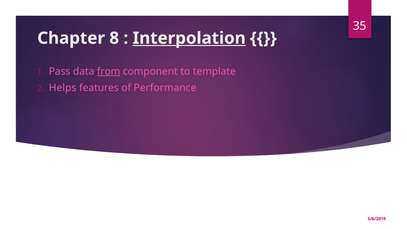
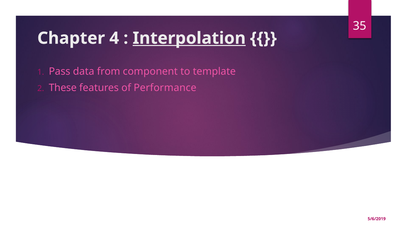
8: 8 -> 4 (114, 38)
from underline: present -> none (109, 71)
Helps: Helps -> These (63, 88)
